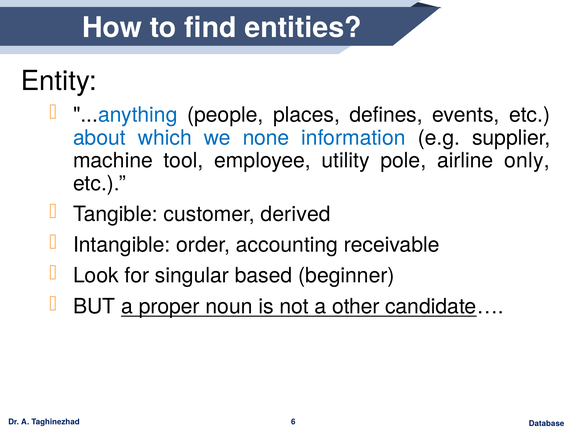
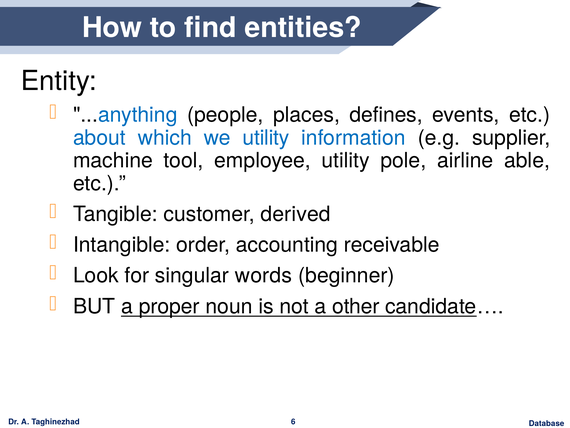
we none: none -> utility (266, 138)
only: only -> able (527, 160)
based: based -> words (263, 275)
